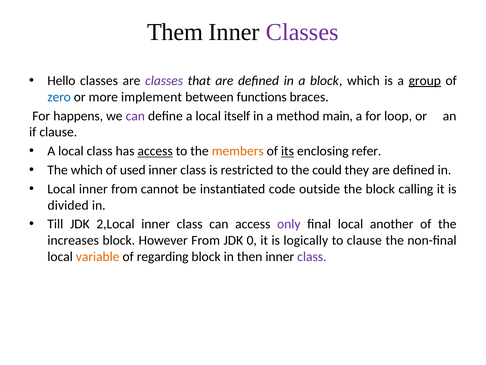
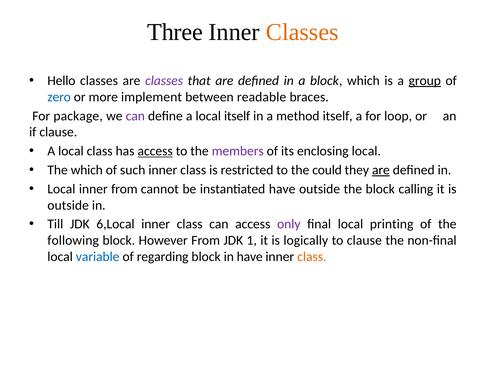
Them: Them -> Three (175, 32)
Classes colour: purple -> orange (302, 32)
functions: functions -> readable (262, 97)
happens: happens -> package (78, 116)
method main: main -> itself (338, 116)
members colour: orange -> purple (238, 151)
its underline: present -> none (288, 151)
enclosing refer: refer -> local (366, 151)
used: used -> such (133, 170)
are underline: none -> present (381, 170)
instantiated code: code -> have (282, 189)
divided: divided -> outside (68, 205)
2,Local: 2,Local -> 6,Local (115, 224)
another: another -> printing (392, 224)
increases: increases -> following (73, 240)
0: 0 -> 1 (252, 240)
variable colour: orange -> blue (98, 256)
in then: then -> have (250, 256)
class colour: purple -> orange (312, 256)
